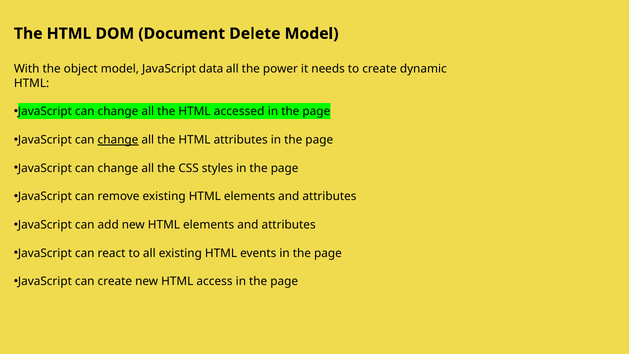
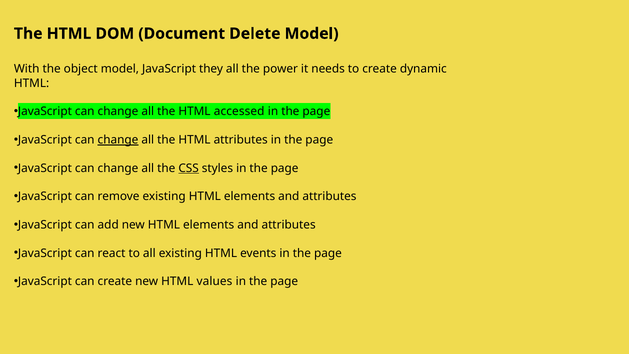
data: data -> they (211, 69)
CSS underline: none -> present (189, 168)
access: access -> values (214, 281)
